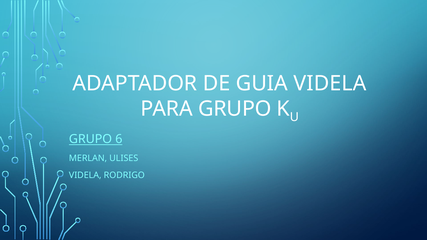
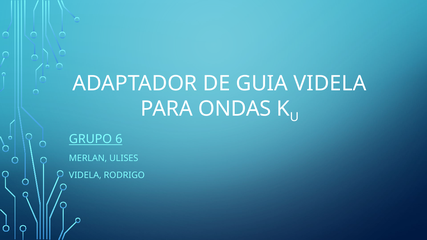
PARA GRUPO: GRUPO -> ONDAS (235, 109)
